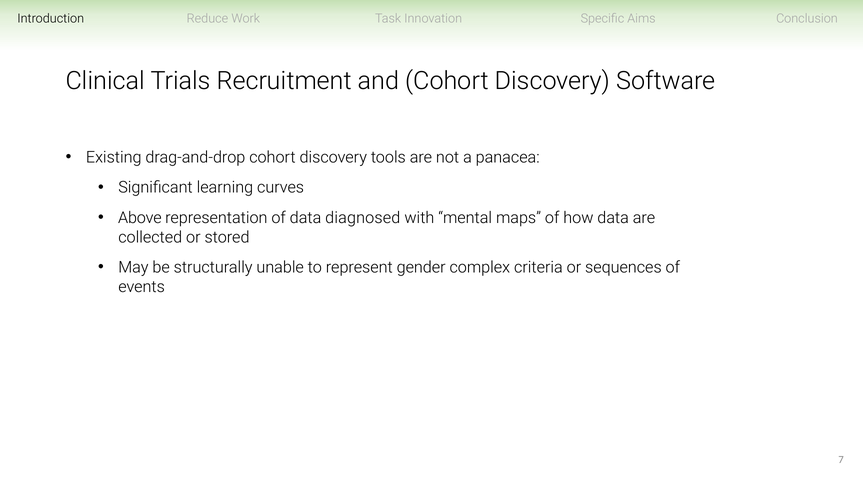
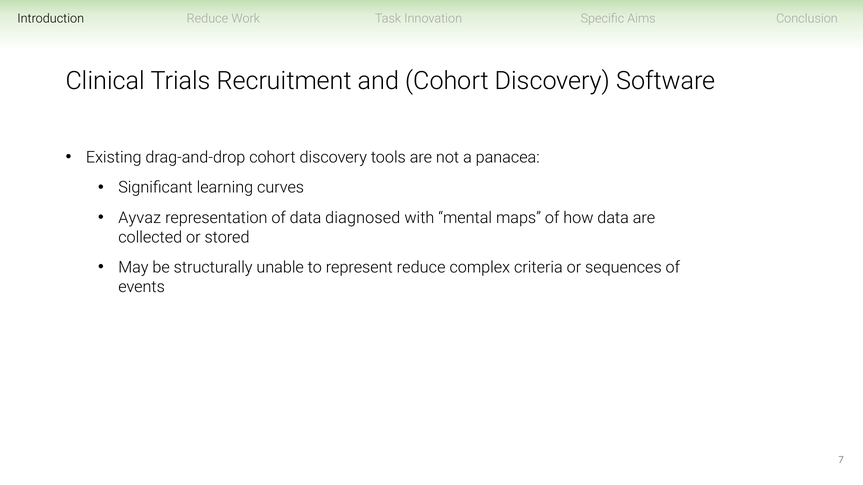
Above: Above -> Ayvaz (140, 218)
represent gender: gender -> reduce (421, 268)
